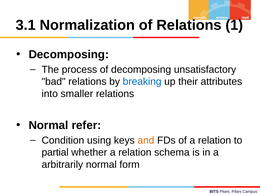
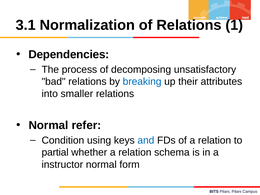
Decomposing: Decomposing -> Dependencies (69, 55)
and colour: orange -> blue (146, 140)
arbitrarily: arbitrarily -> instructor (62, 165)
